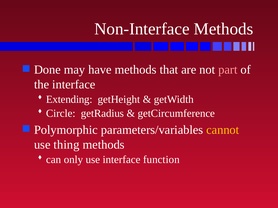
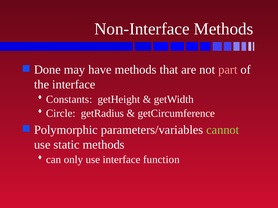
Extending: Extending -> Constants (69, 100)
cannot colour: yellow -> light green (223, 130)
thing: thing -> static (67, 145)
